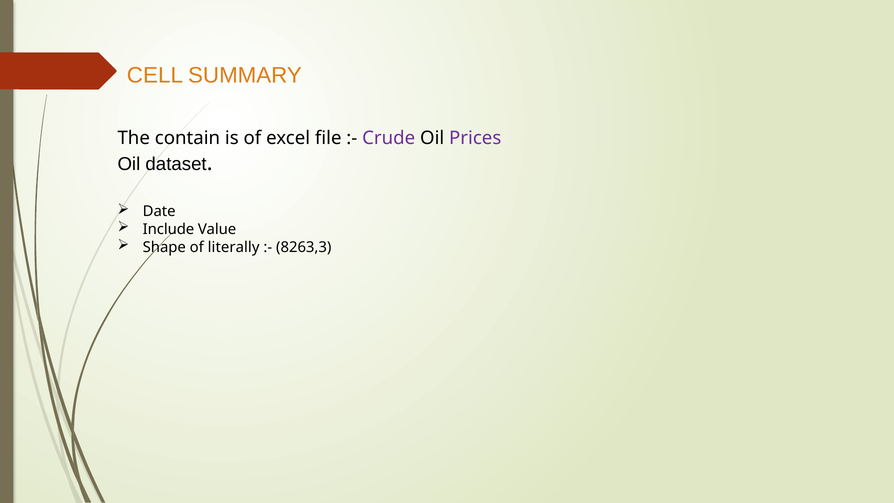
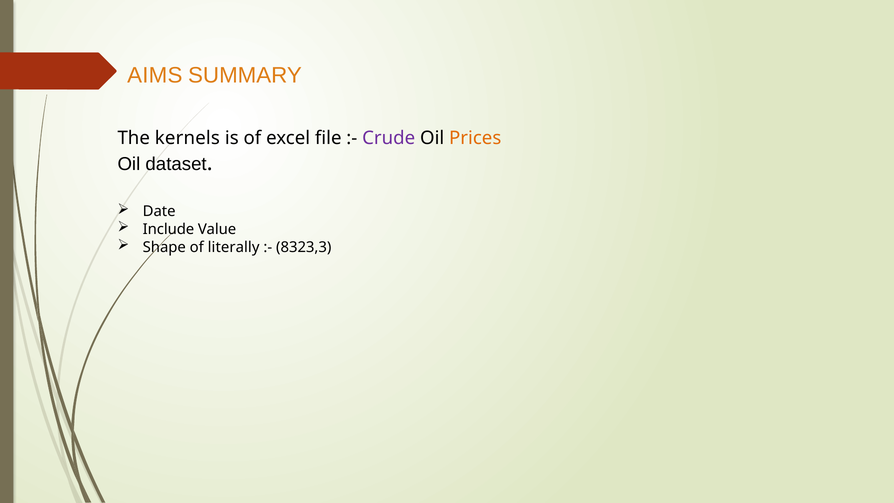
CELL: CELL -> AIMS (155, 75)
contain: contain -> kernels (187, 138)
Prices colour: purple -> orange (475, 138)
8263,3: 8263,3 -> 8323,3 (304, 247)
